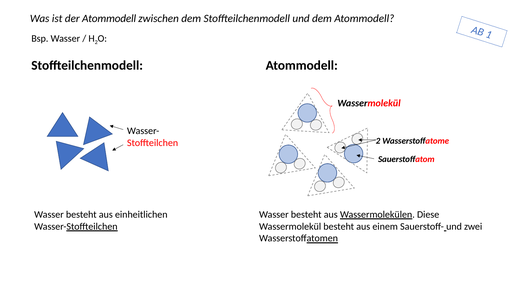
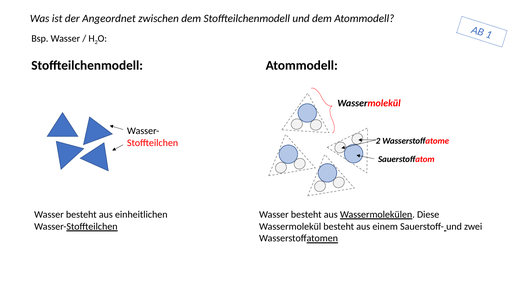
der Atommodell: Atommodell -> Angeordnet (109, 18)
